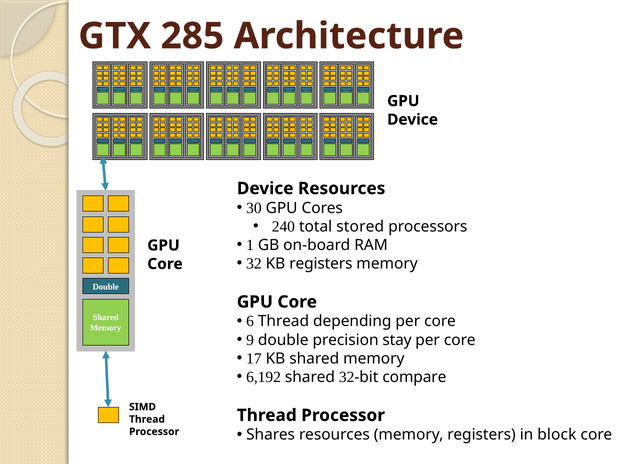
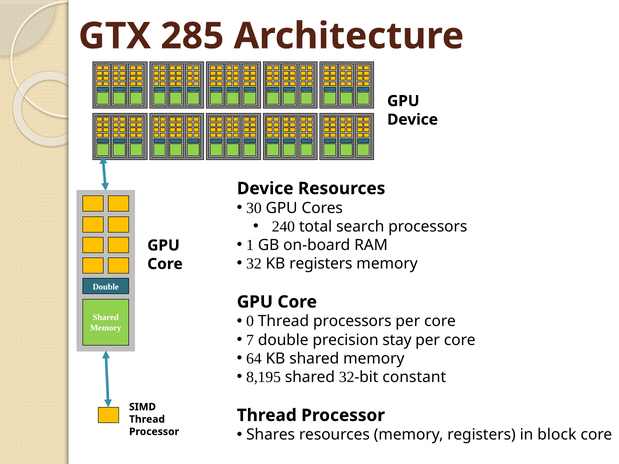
stored: stored -> search (360, 227)
6: 6 -> 0 (250, 322)
Thread depending: depending -> processors (352, 322)
9: 9 -> 7 (250, 340)
17: 17 -> 64 (254, 359)
6,192: 6,192 -> 8,195 (264, 377)
compare: compare -> constant (414, 377)
